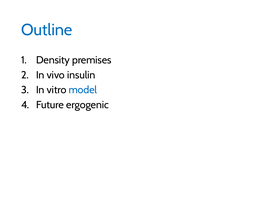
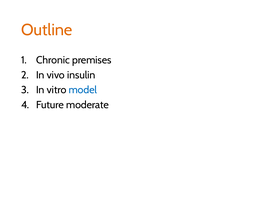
Outline colour: blue -> orange (47, 30)
Density: Density -> Chronic (53, 60)
ergogenic: ergogenic -> moderate (87, 105)
